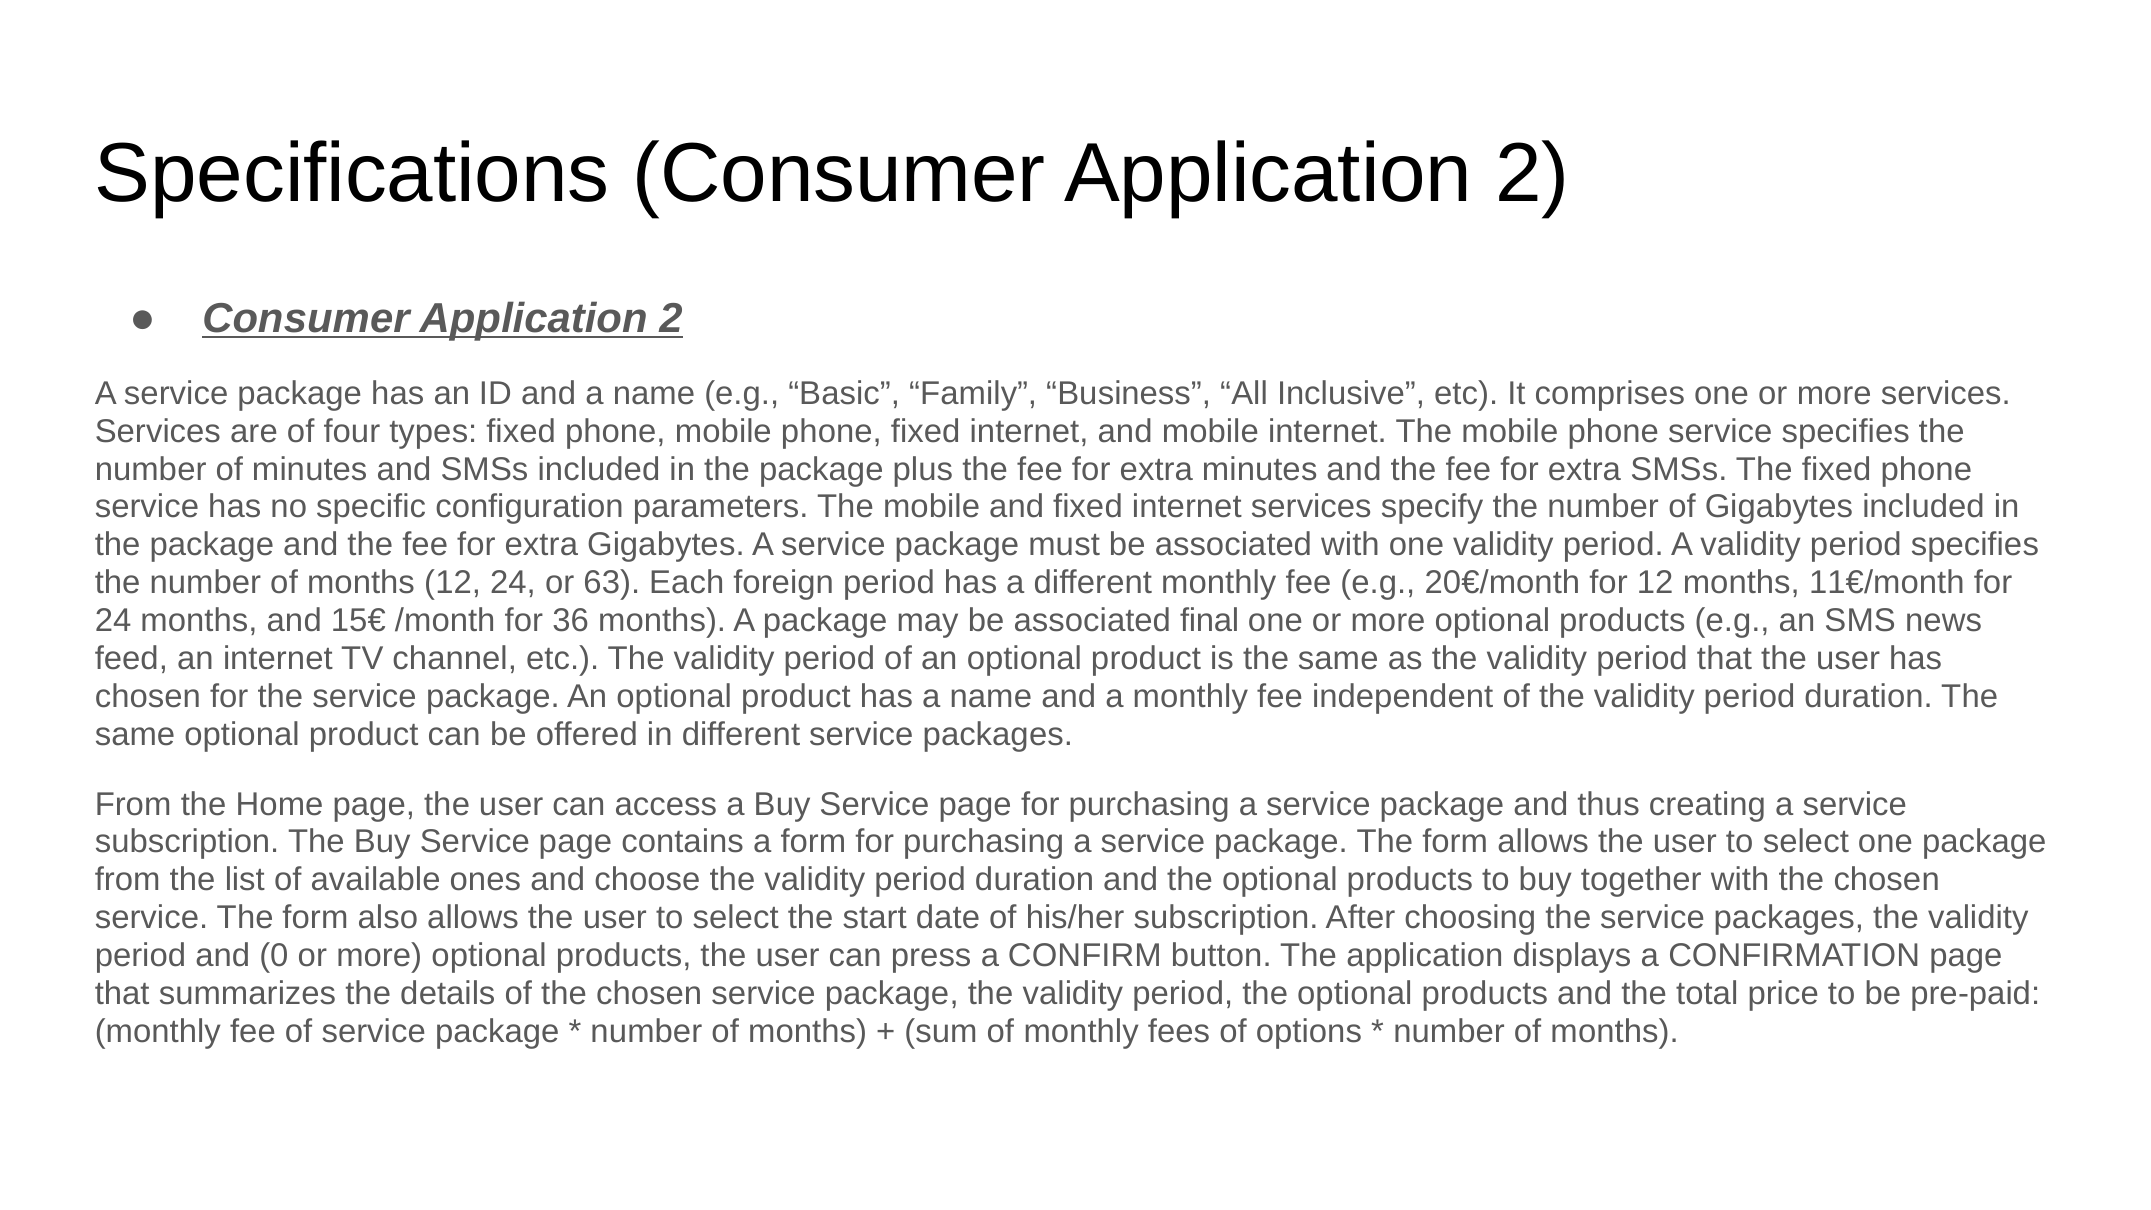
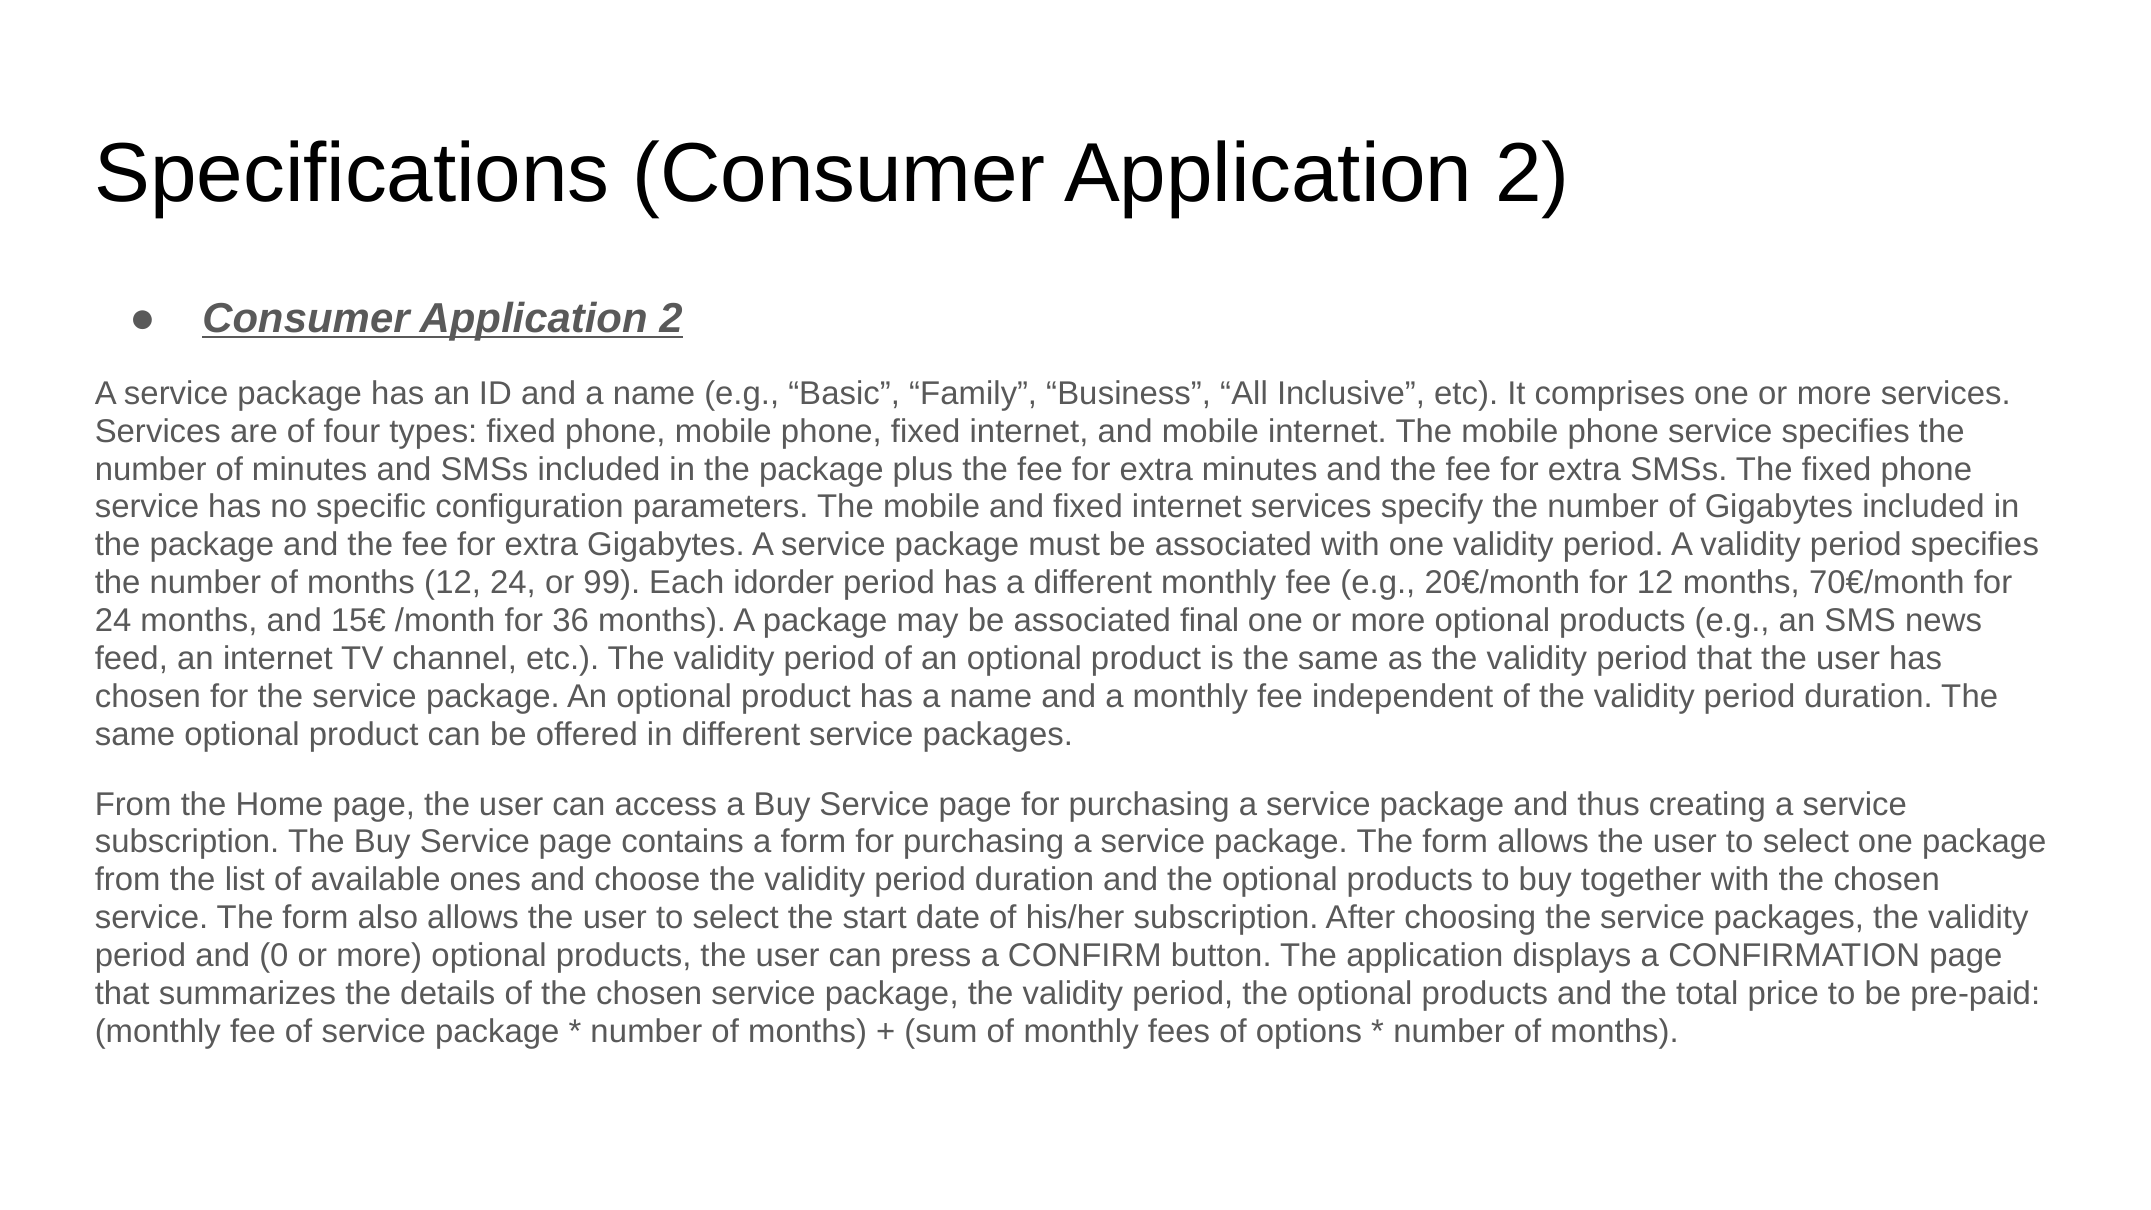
63: 63 -> 99 (612, 583)
foreign: foreign -> idorder (784, 583)
11€/month: 11€/month -> 70€/month (1887, 583)
